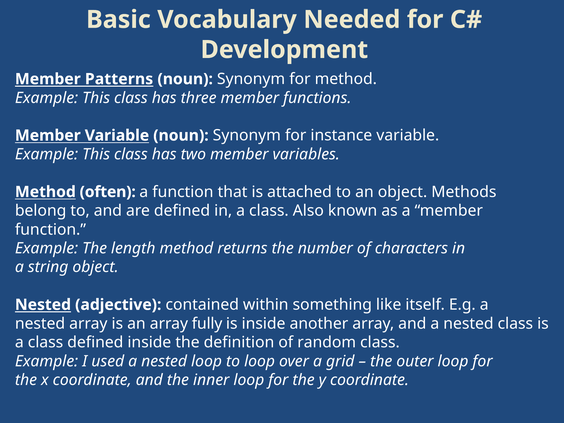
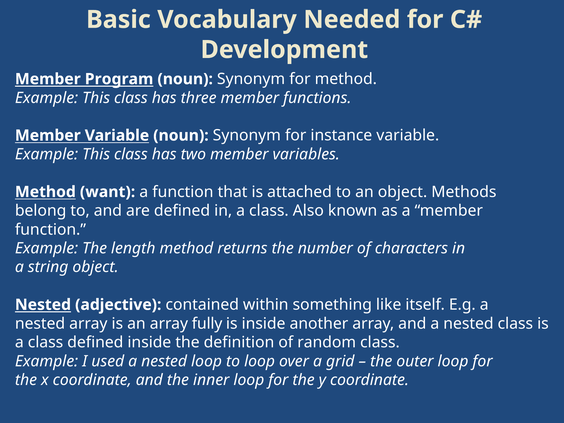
Patterns: Patterns -> Program (119, 79)
often: often -> want (108, 192)
